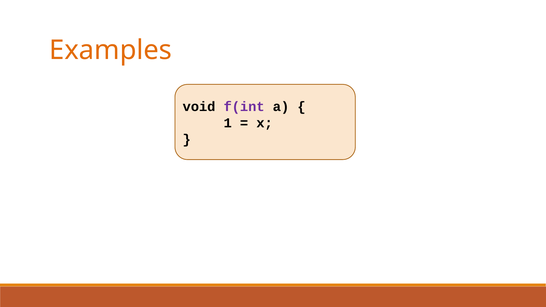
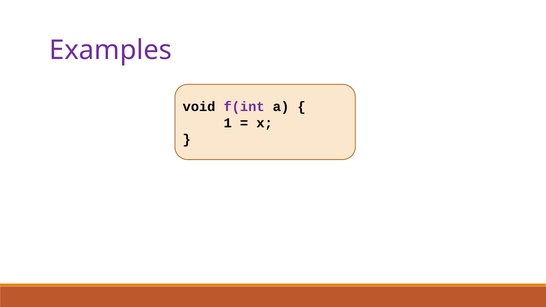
Examples colour: orange -> purple (111, 50)
